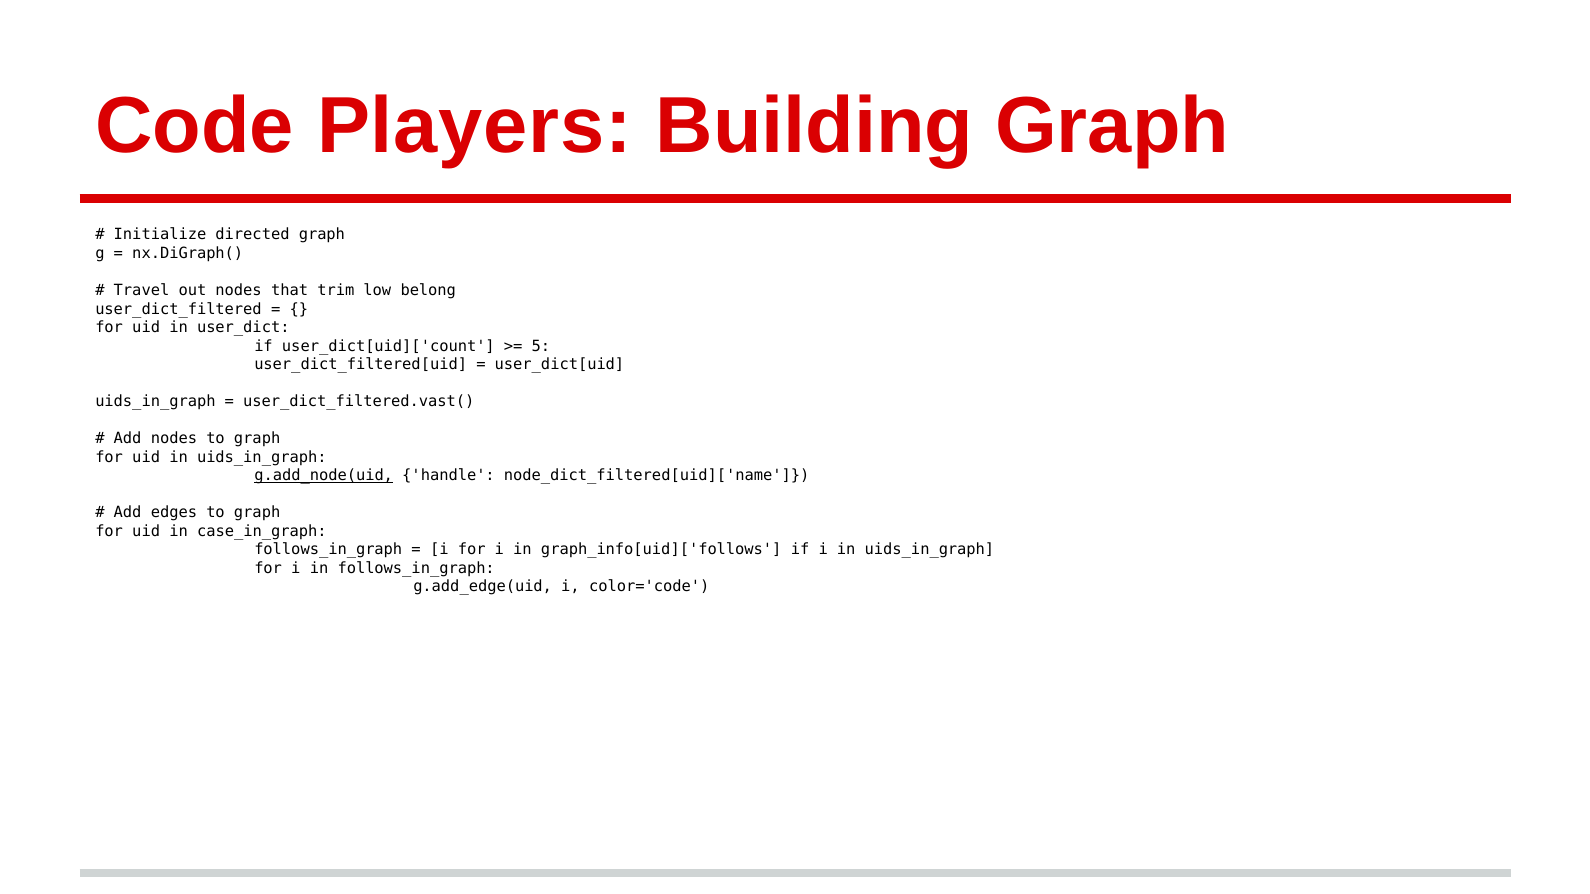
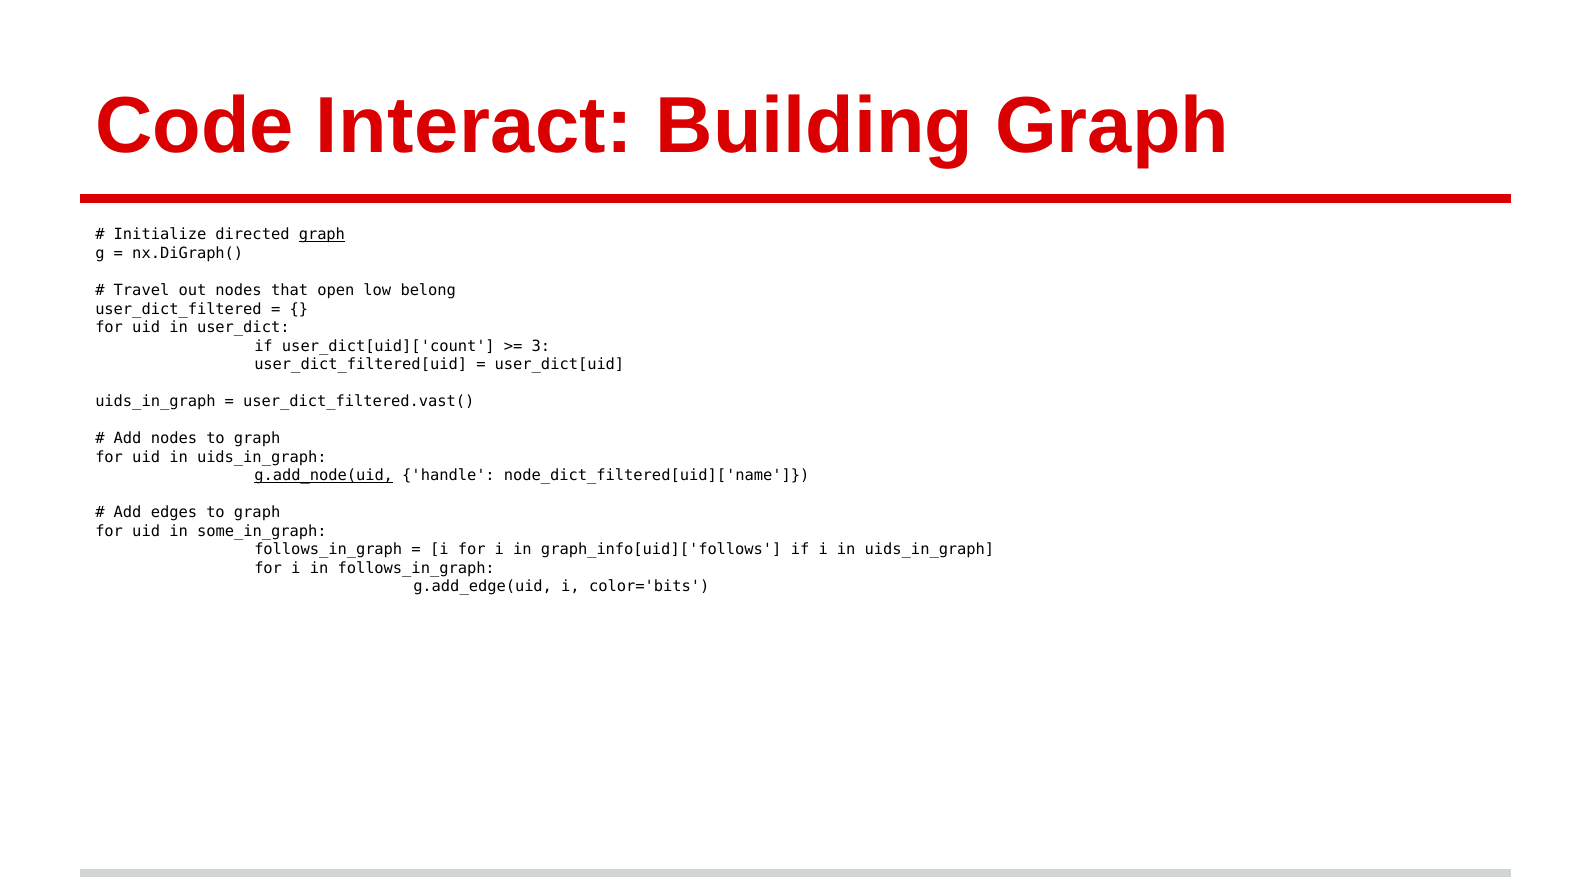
Players: Players -> Interact (475, 127)
graph underline: none -> present (322, 235)
trim: trim -> open (336, 291)
5: 5 -> 3 (541, 346)
case_in_graph: case_in_graph -> some_in_graph (262, 531)
color='code: color='code -> color='bits (649, 587)
